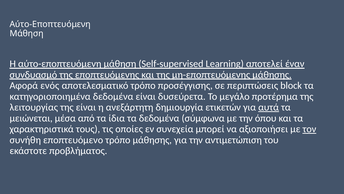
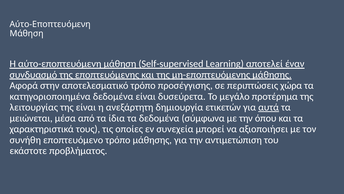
ενός: ενός -> στην (50, 85)
block: block -> χώρα (291, 85)
τον underline: present -> none (309, 129)
